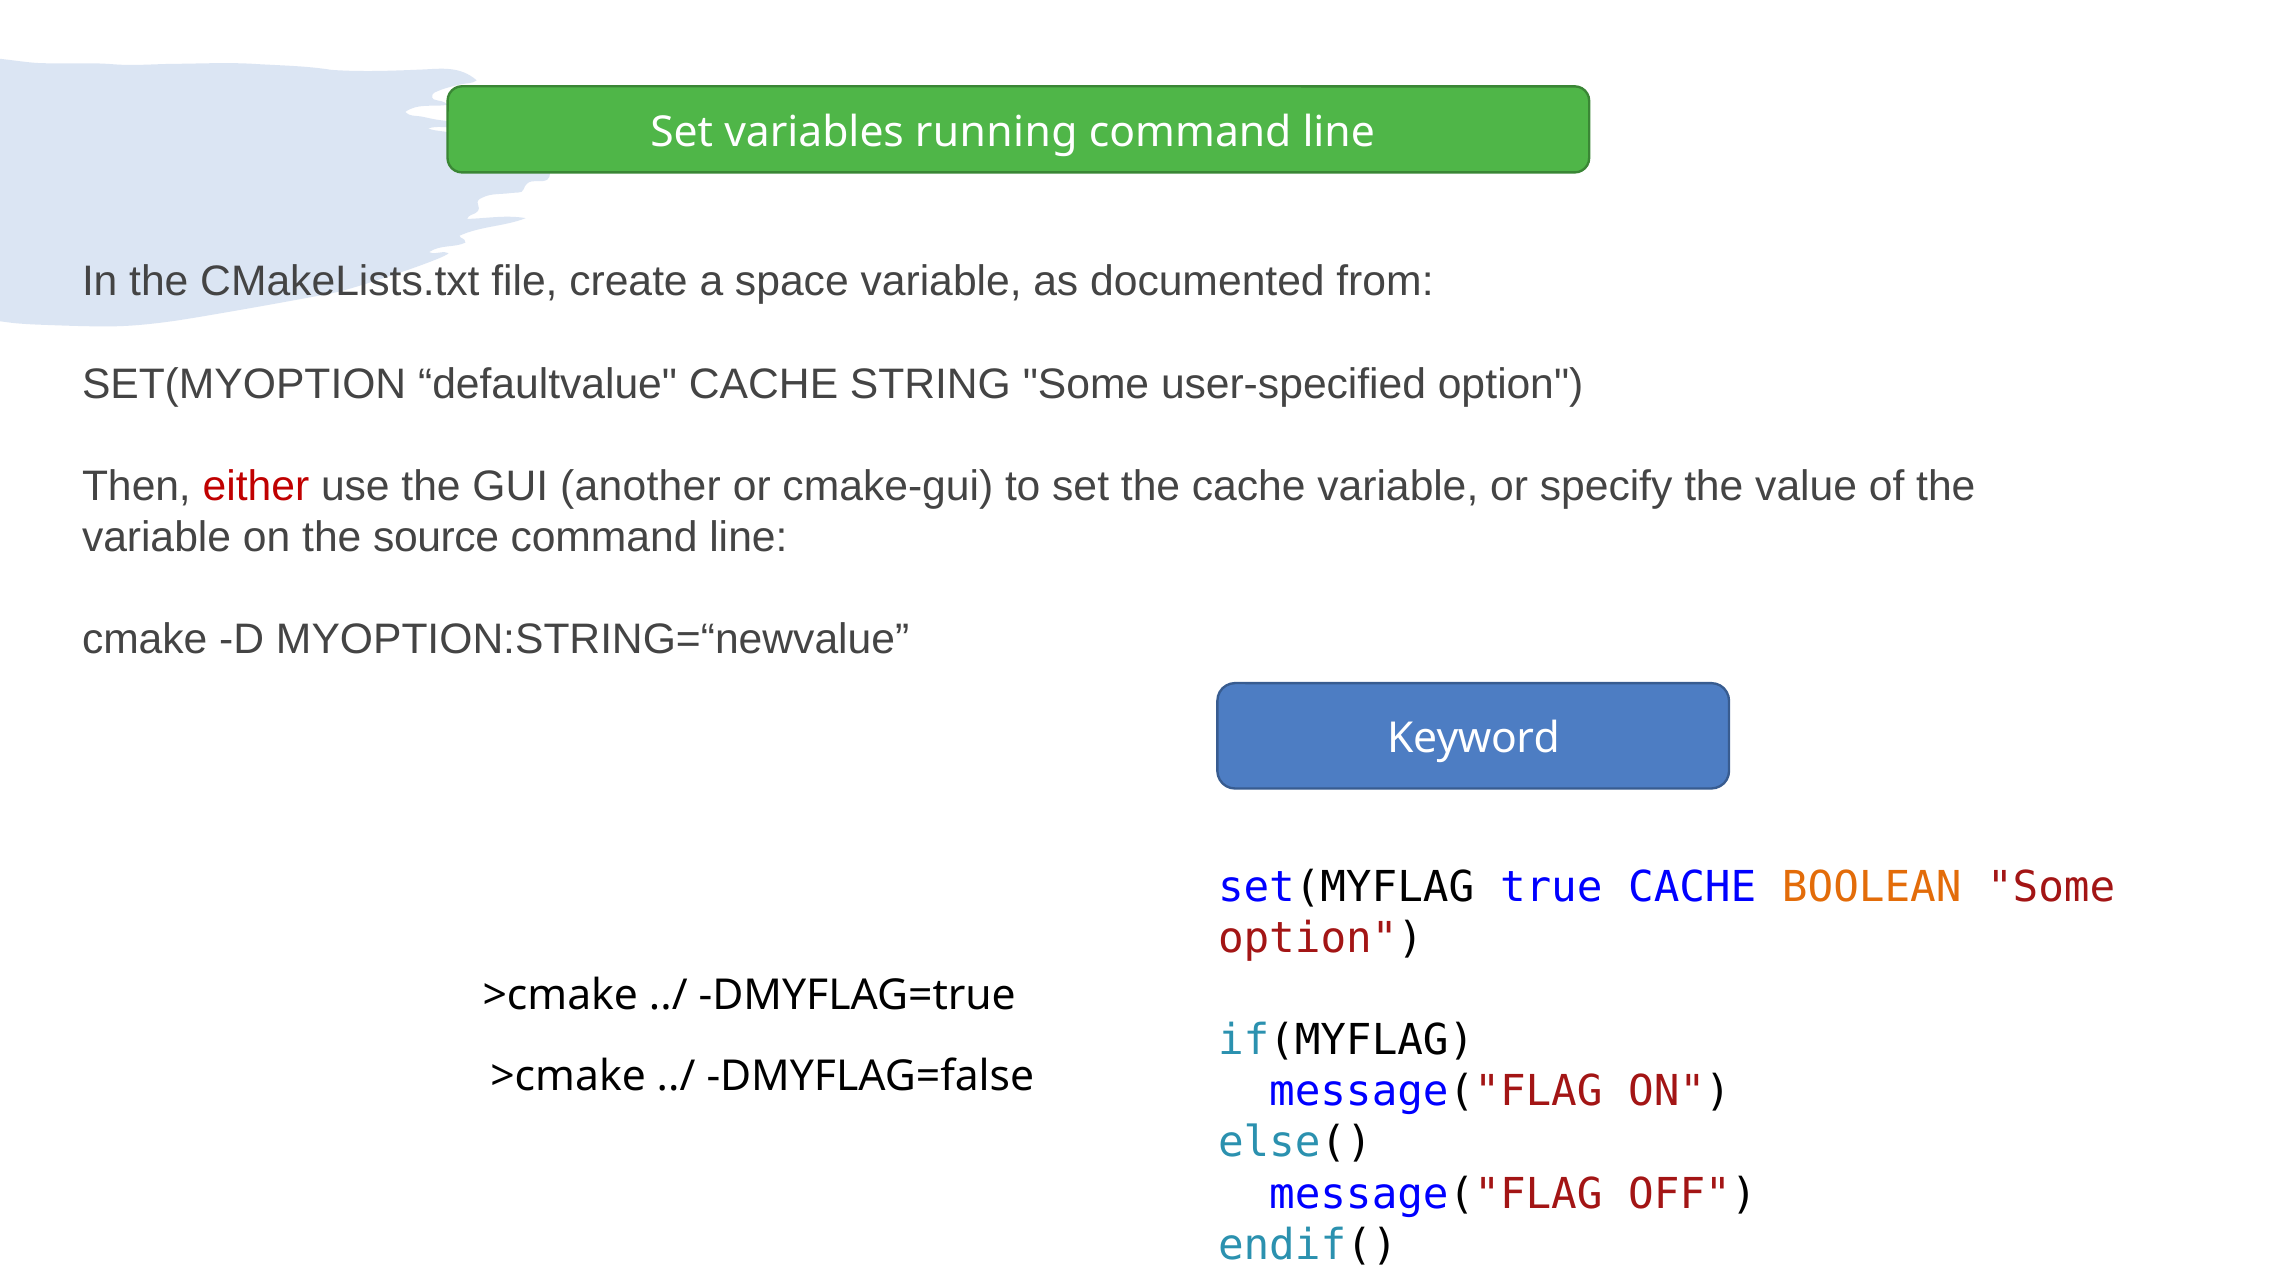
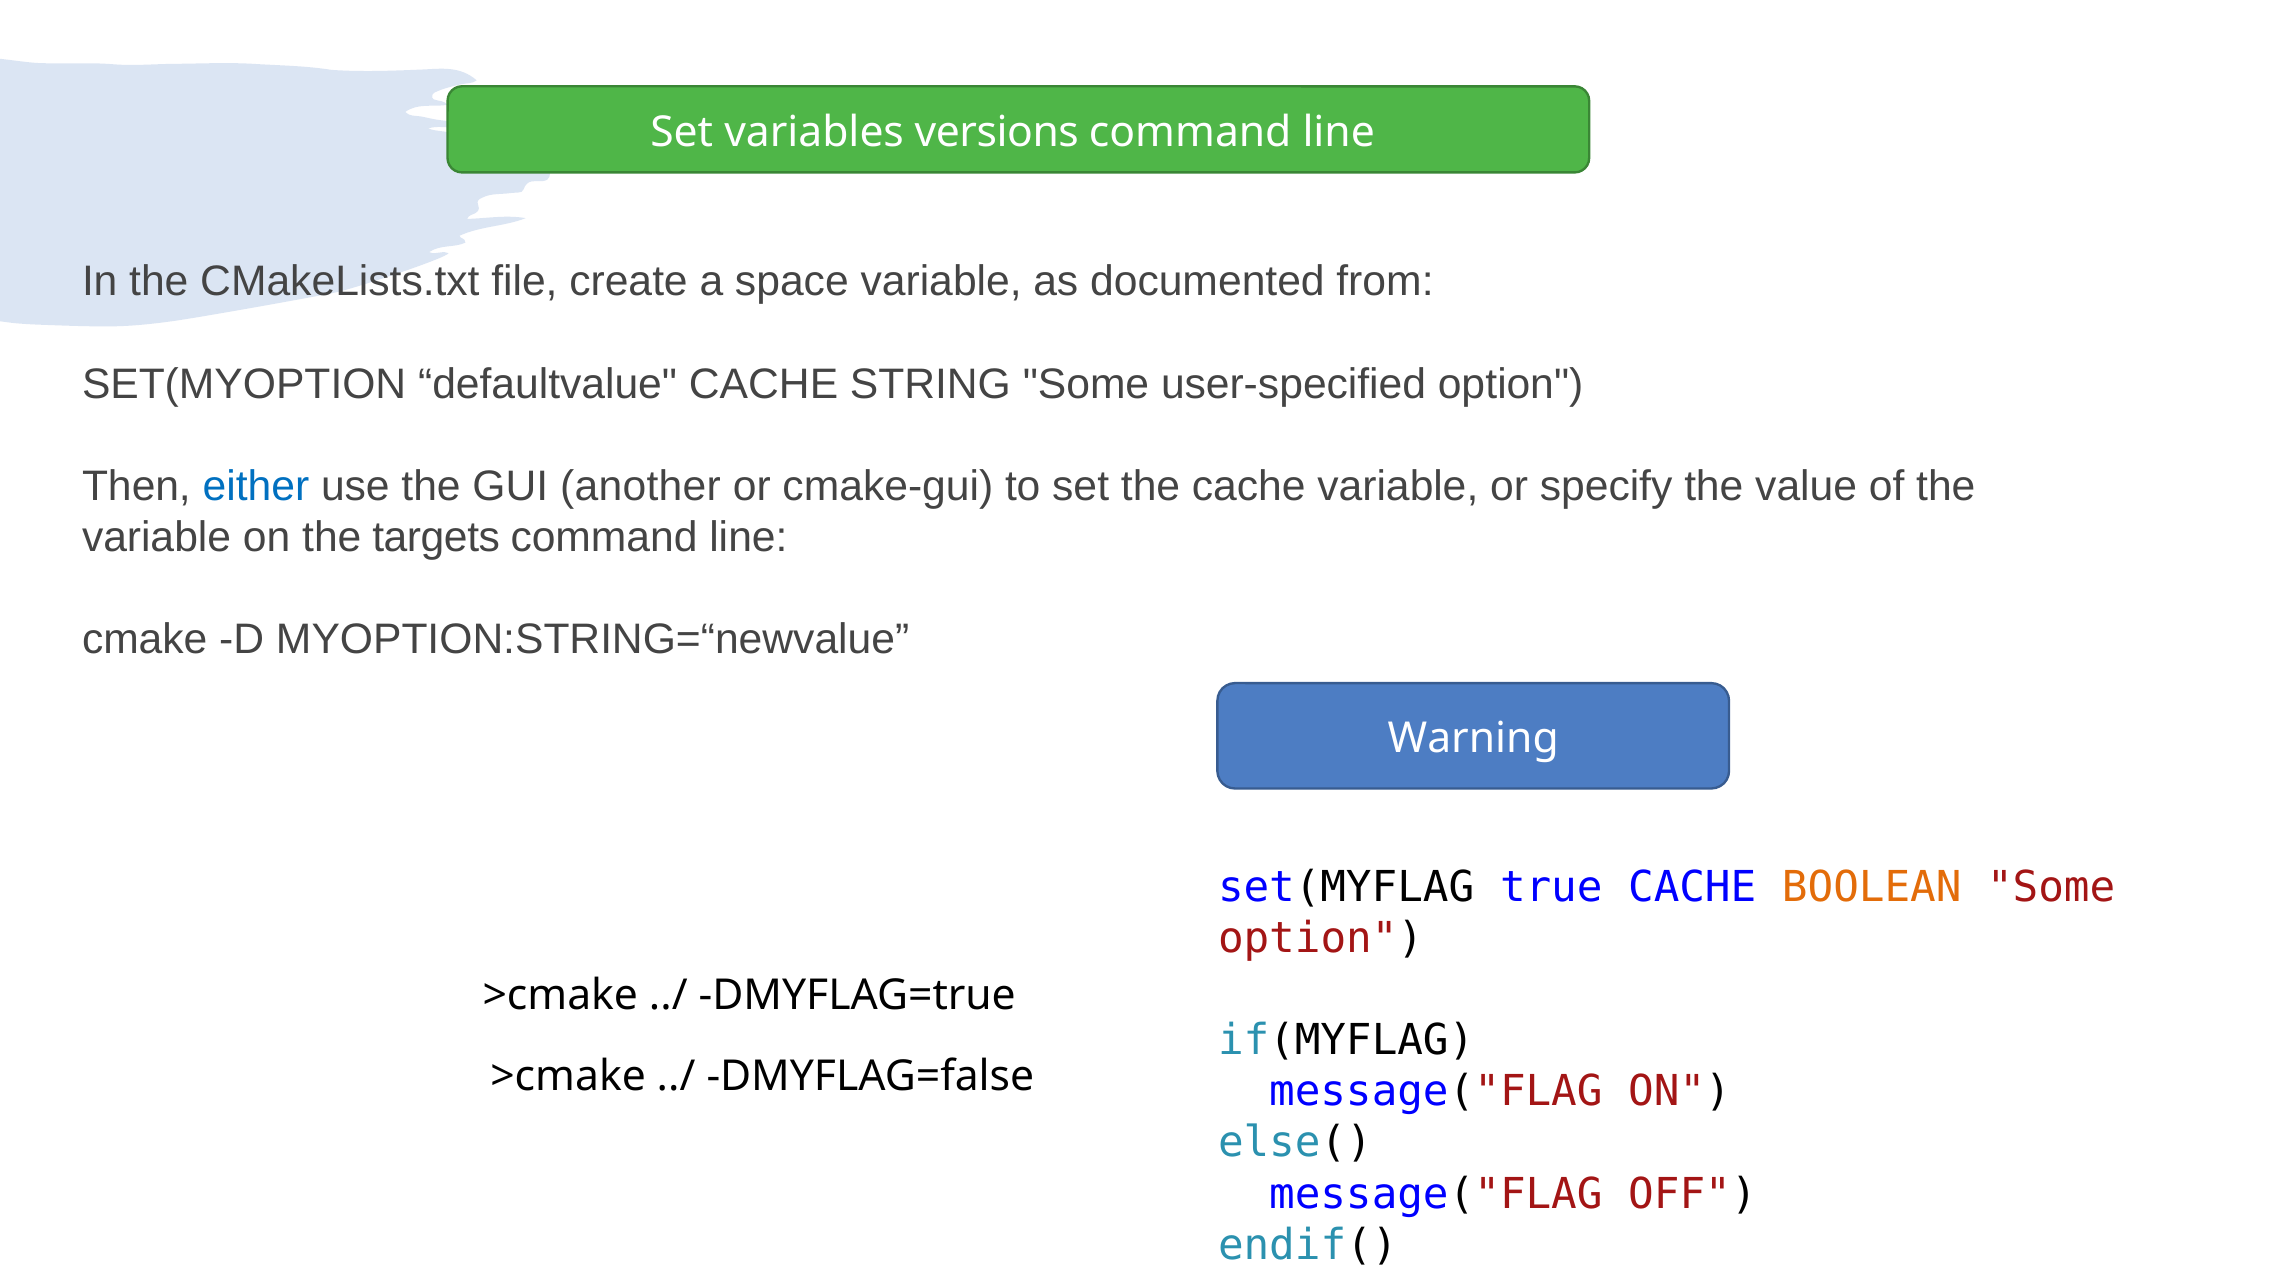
running: running -> versions (997, 132)
either colour: red -> blue (256, 486)
source: source -> targets (436, 538)
Keyword: Keyword -> Warning (1473, 739)
